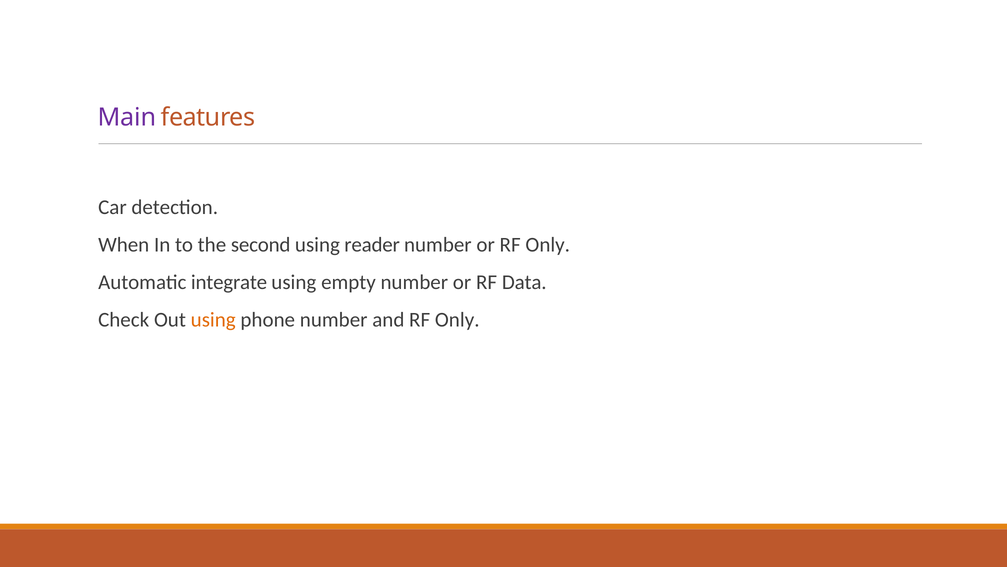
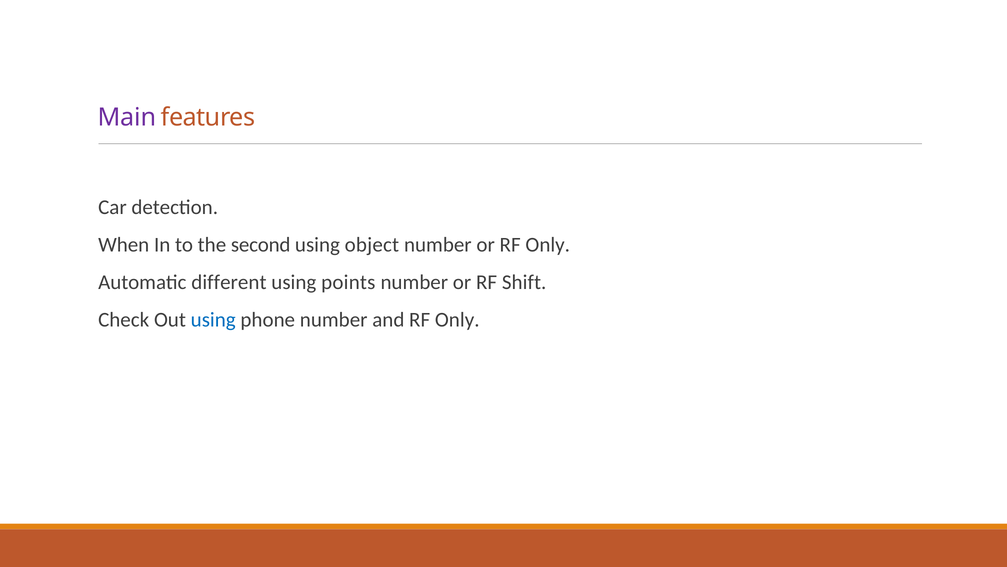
reader: reader -> object (372, 245)
integrate: integrate -> different (229, 282)
empty: empty -> points (348, 282)
Data: Data -> Shift (524, 282)
using colour: orange -> blue (213, 319)
